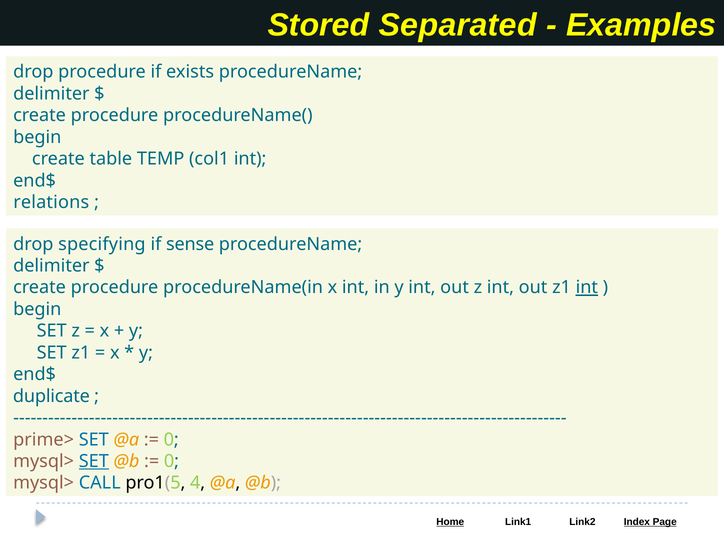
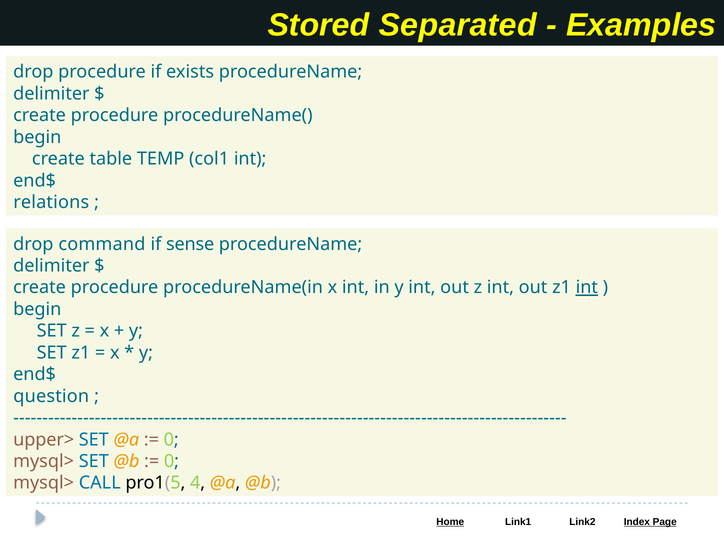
specifying: specifying -> command (102, 244)
duplicate: duplicate -> question (51, 396)
prime>: prime> -> upper> (44, 440)
SET underline: present -> none (94, 461)
